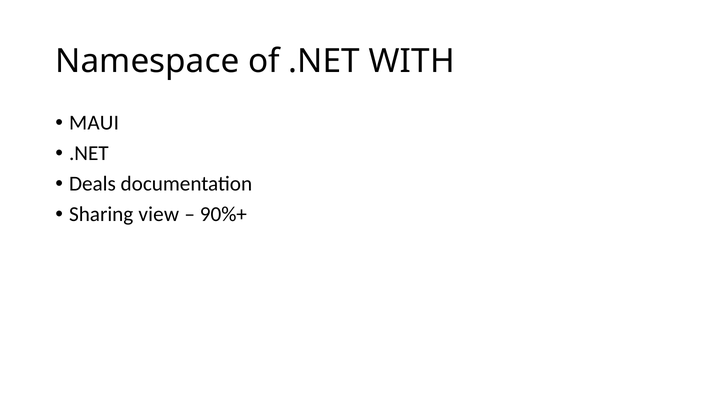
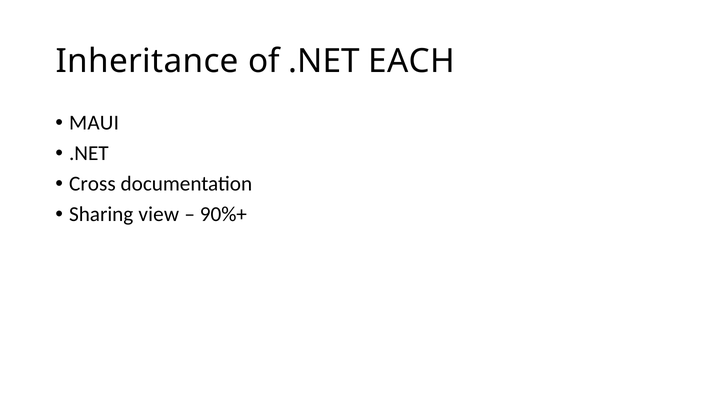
Namespace: Namespace -> Inheritance (147, 61)
WITH: WITH -> EACH (412, 61)
Deals: Deals -> Cross (92, 184)
